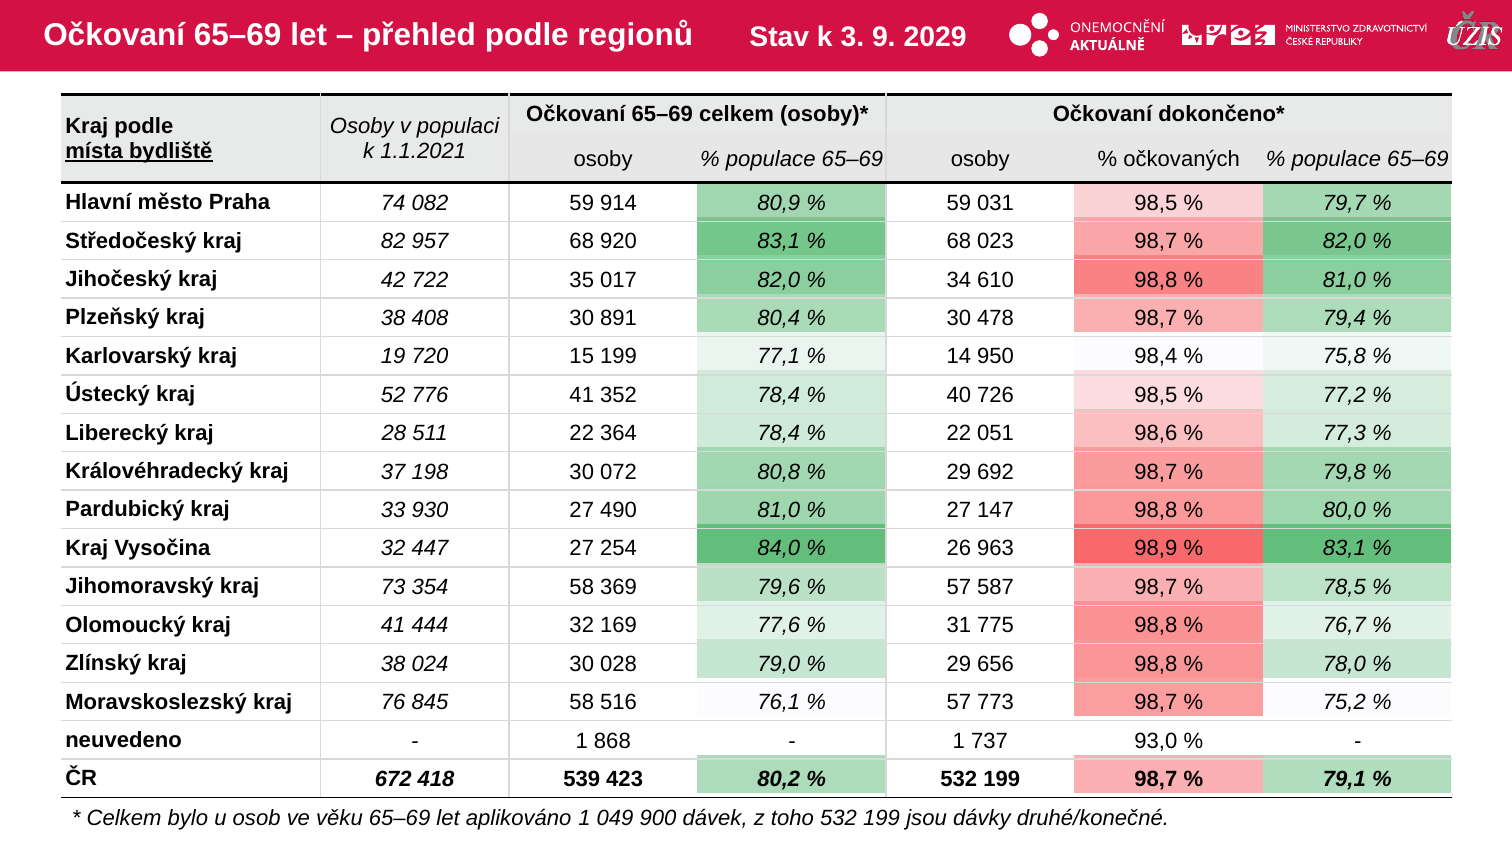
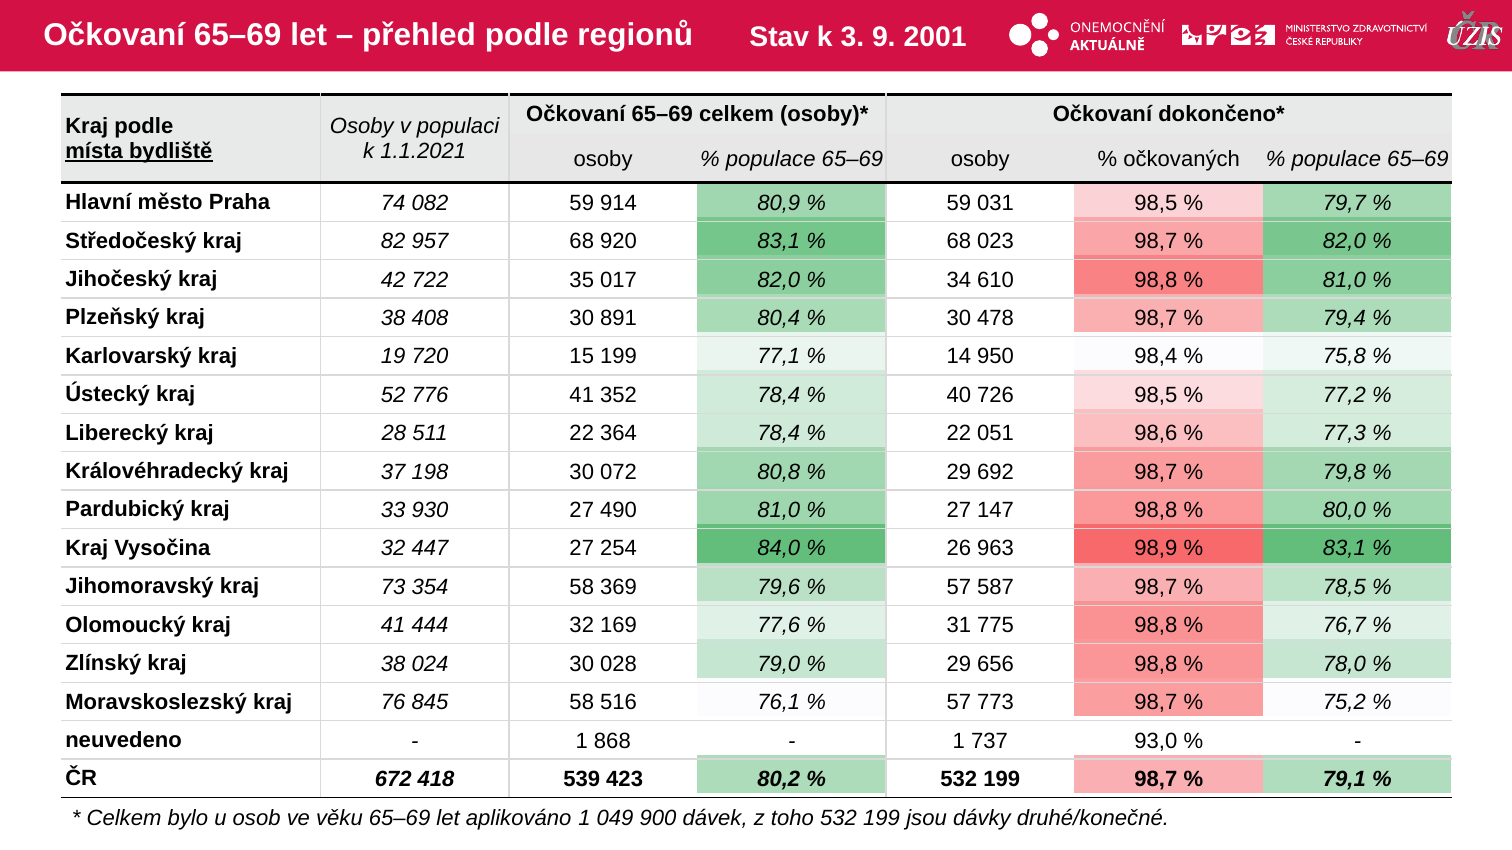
2029: 2029 -> 2001 (935, 37)
